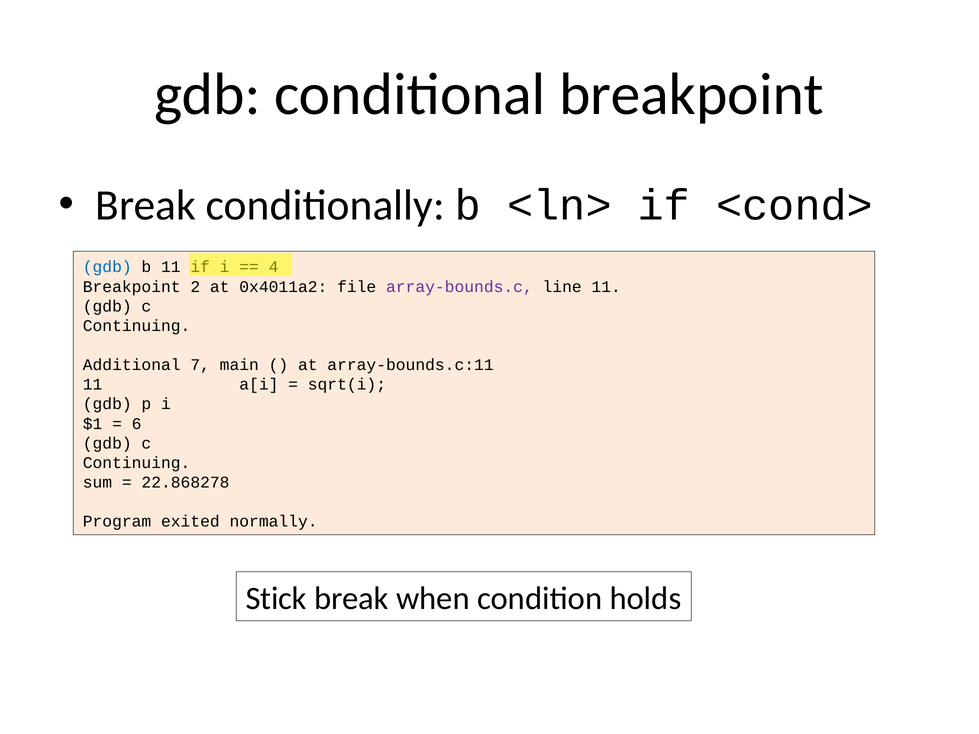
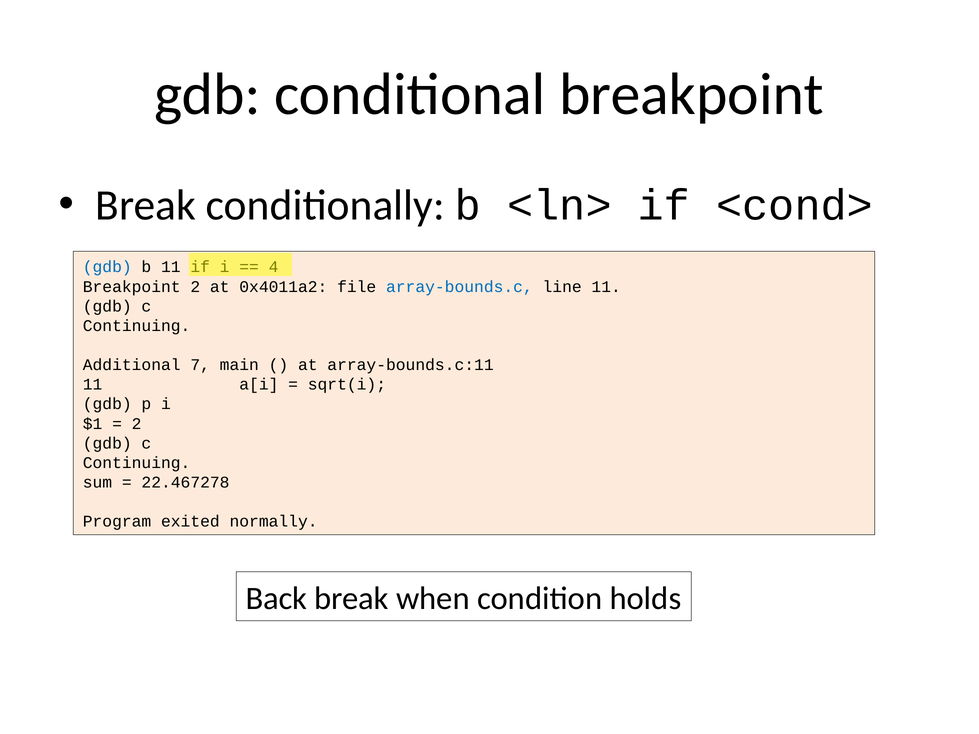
array-bounds.c colour: purple -> blue (459, 287)
6: 6 -> 2 (137, 424)
22.868278: 22.868278 -> 22.467278 (186, 483)
Stick: Stick -> Back (276, 599)
